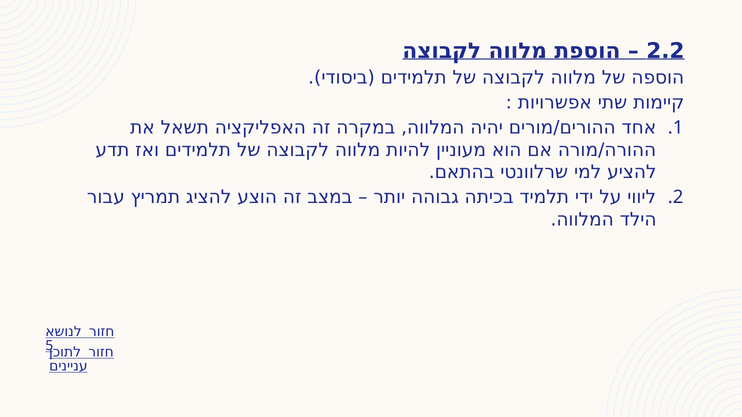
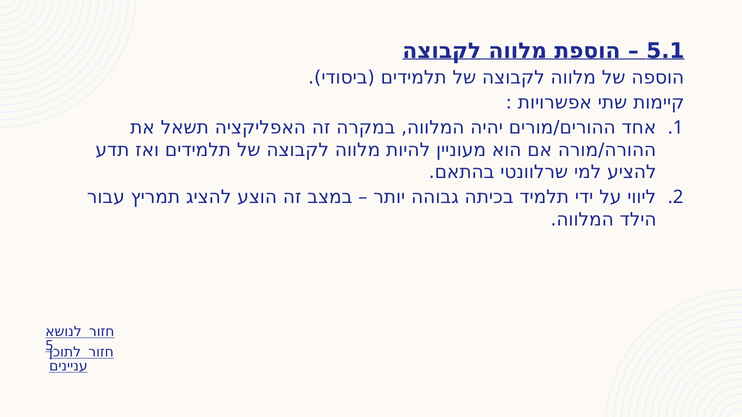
2.2: 2.2 -> 5.1 (665, 51)
